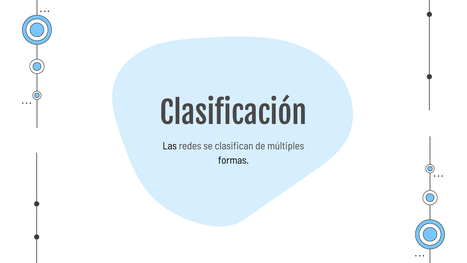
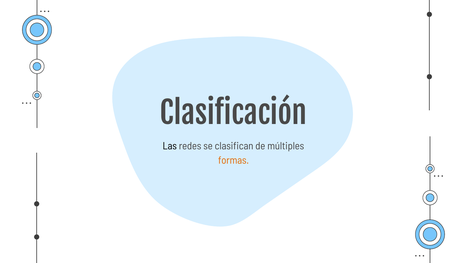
formas colour: black -> orange (234, 160)
